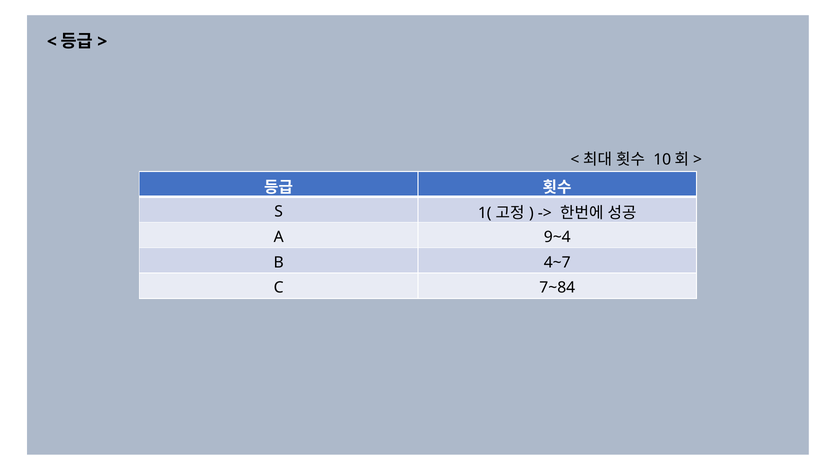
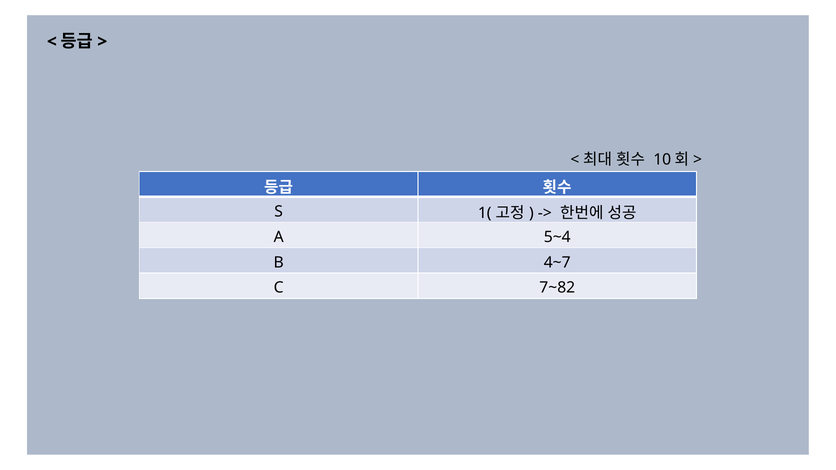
9~4: 9~4 -> 5~4 (557, 237)
7~84: 7~84 -> 7~82 (557, 288)
